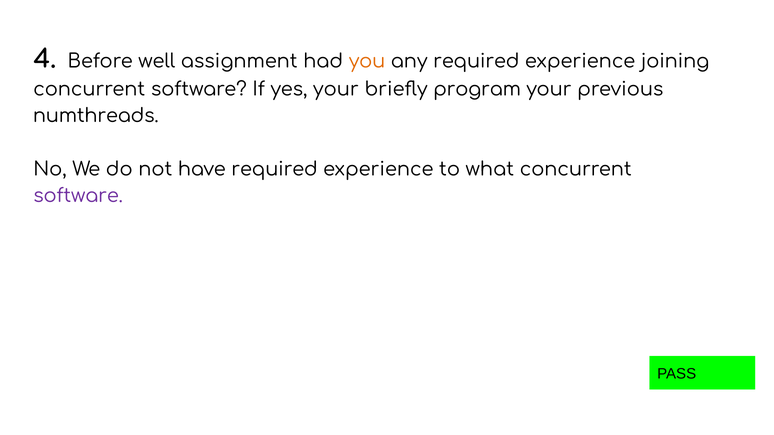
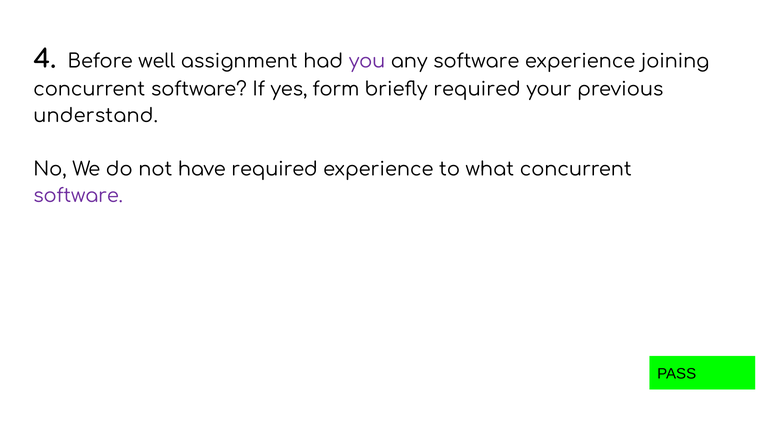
you colour: orange -> purple (367, 61)
any required: required -> software (476, 61)
yes your: your -> form (336, 89)
briefly program: program -> required (477, 89)
numthreads: numthreads -> understand (96, 116)
